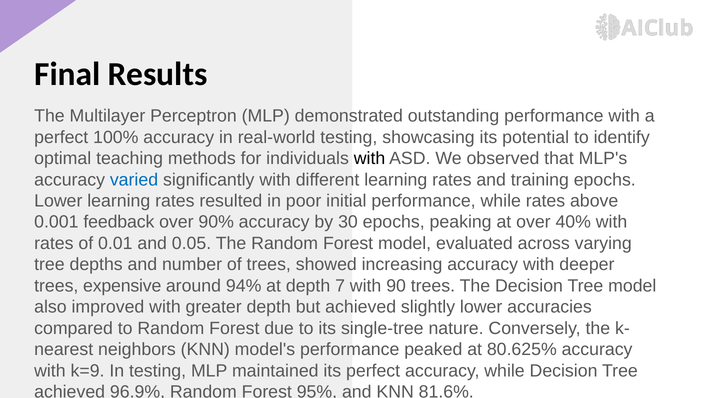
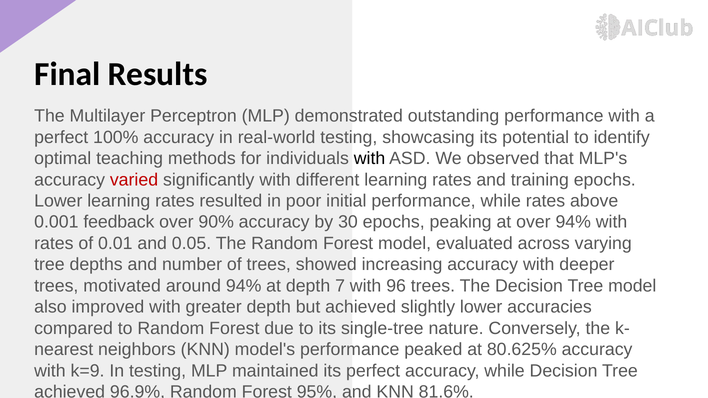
varied colour: blue -> red (134, 180)
over 40%: 40% -> 94% (573, 222)
expensive: expensive -> motivated (122, 286)
90: 90 -> 96 (396, 286)
